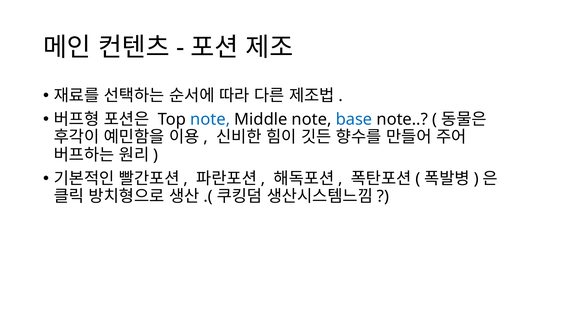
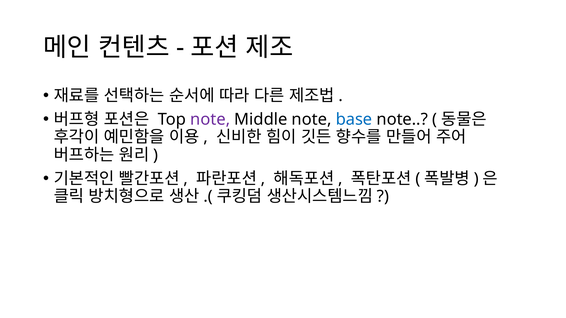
note colour: blue -> purple (210, 119)
